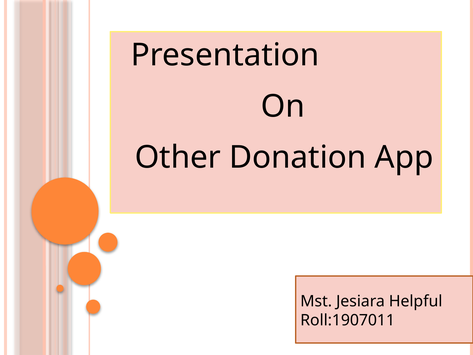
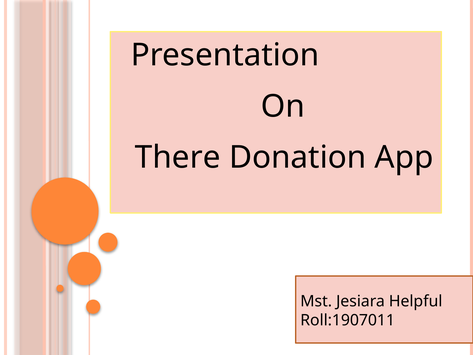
Other: Other -> There (178, 157)
